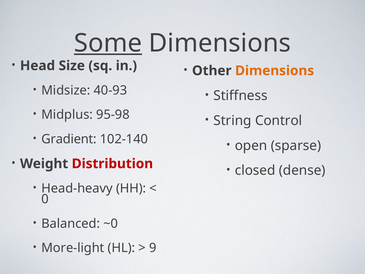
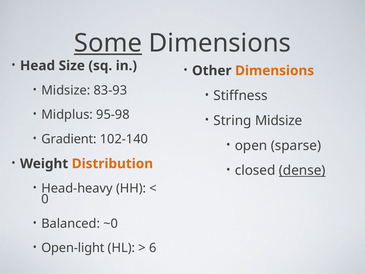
40-93: 40-93 -> 83-93 (110, 90)
String Control: Control -> Midsize (279, 120)
Distribution colour: red -> orange (112, 164)
dense underline: none -> present (302, 170)
More-light: More-light -> Open-light (73, 248)
9: 9 -> 6 (153, 248)
